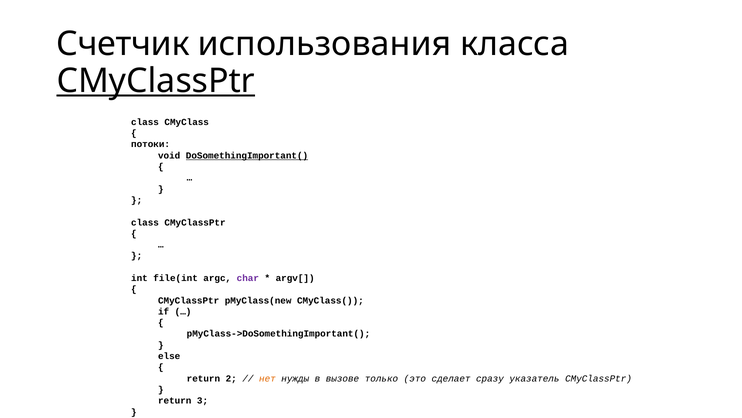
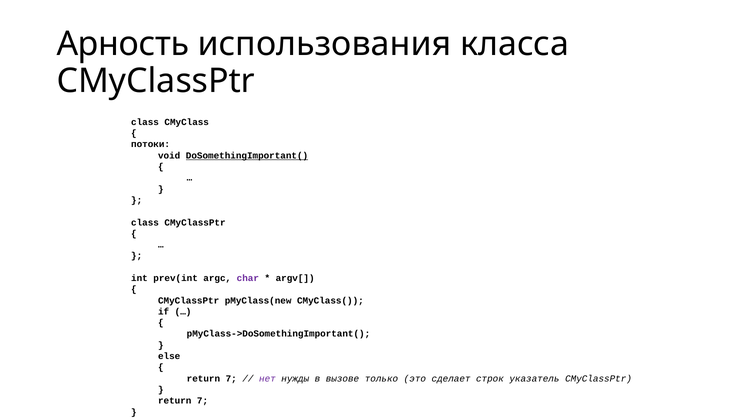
Счетчик: Счетчик -> Арность (123, 44)
CMyClassPtr underline: present -> none (156, 81)
file(int: file(int -> prev(int (176, 278)
2: 2 -> 7 (231, 378)
нет colour: orange -> purple (267, 378)
сразу: сразу -> строк (490, 378)
3: 3 -> 7 (203, 400)
